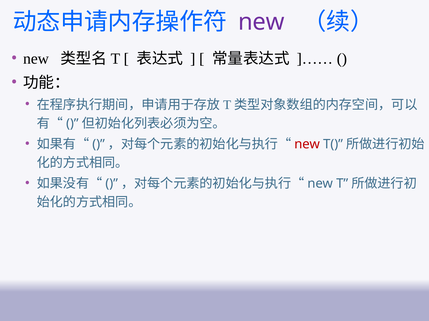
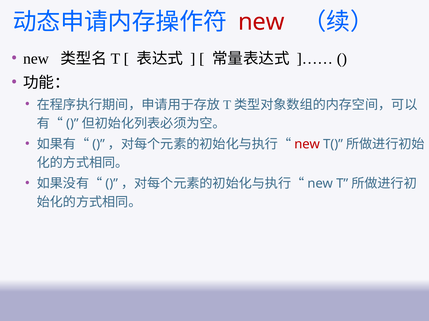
new colour: purple -> red (261, 22)
